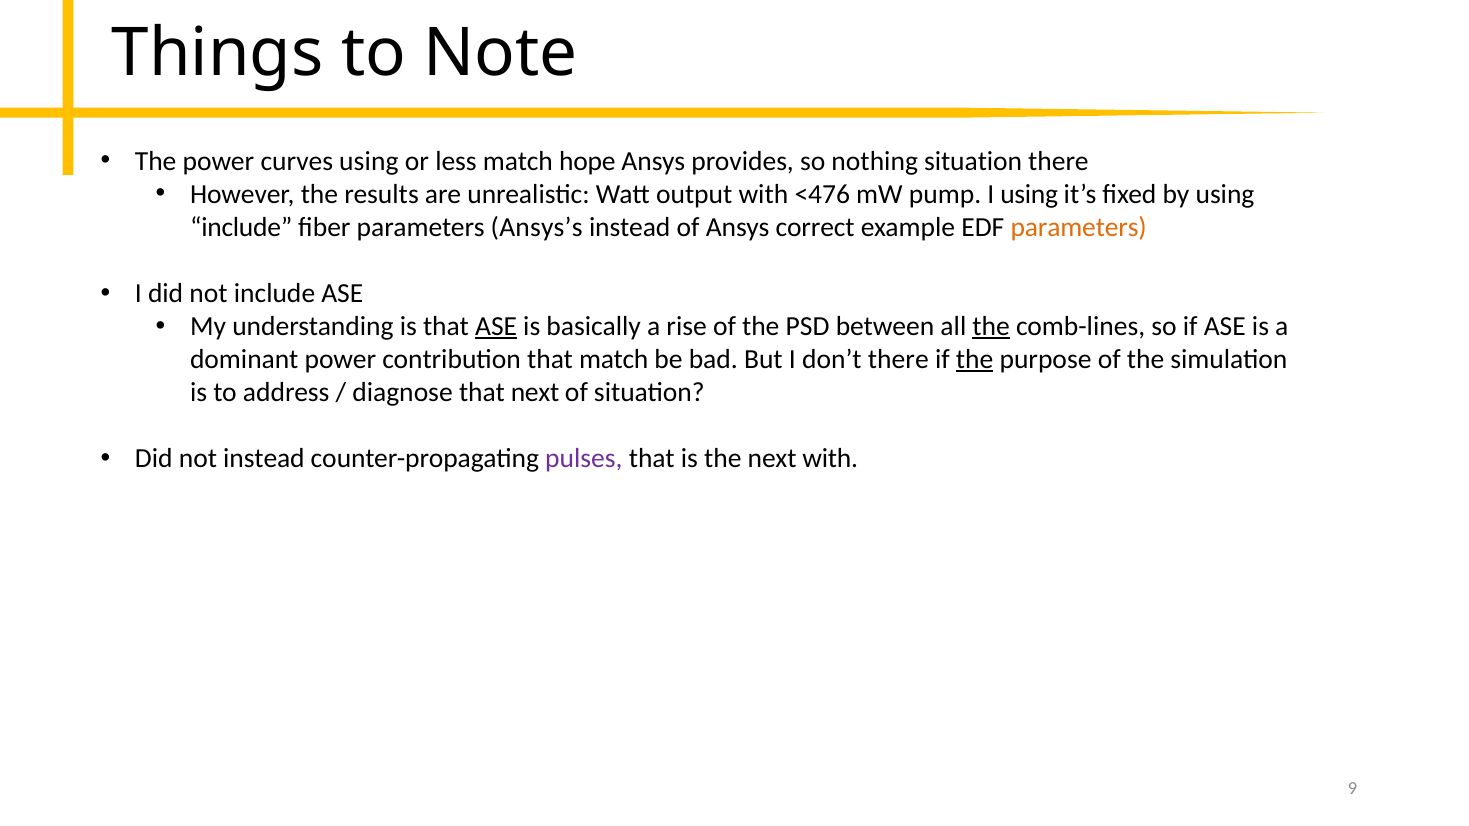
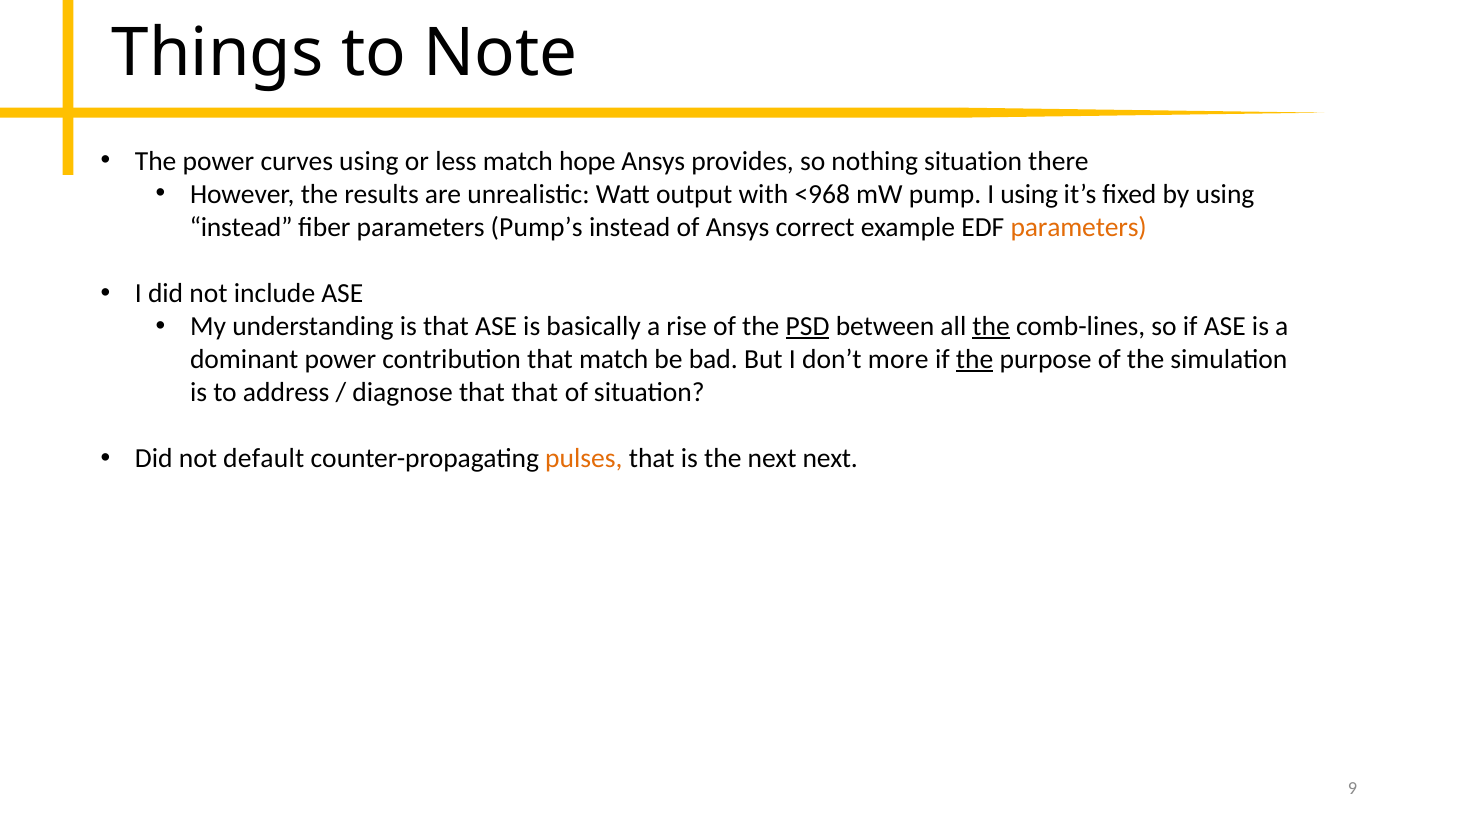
<476: <476 -> <968 (822, 194)
include: include -> instead (241, 227)
Ansys’s: Ansys’s -> Pump’s (537, 227)
ASE underline: present -> none (496, 327)
PSD underline: none -> present (808, 327)
don’t there: there -> more (898, 360)
that next: next -> that (535, 393)
not instead: instead -> default (264, 459)
pulses colour: purple -> orange (584, 459)
next with: with -> next (830, 459)
